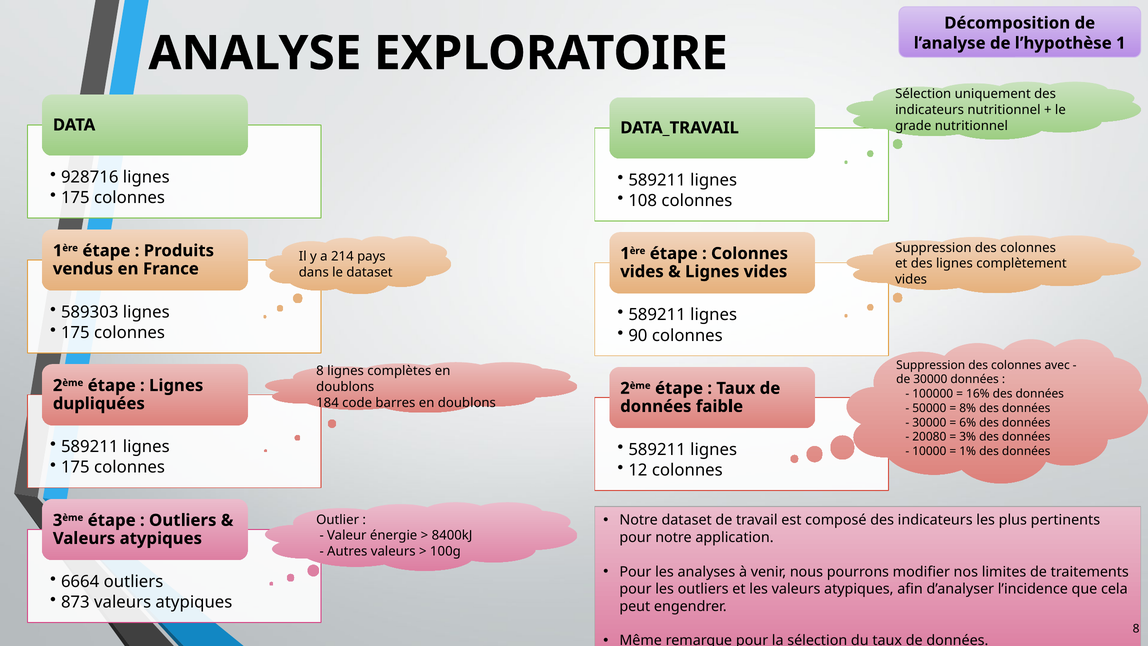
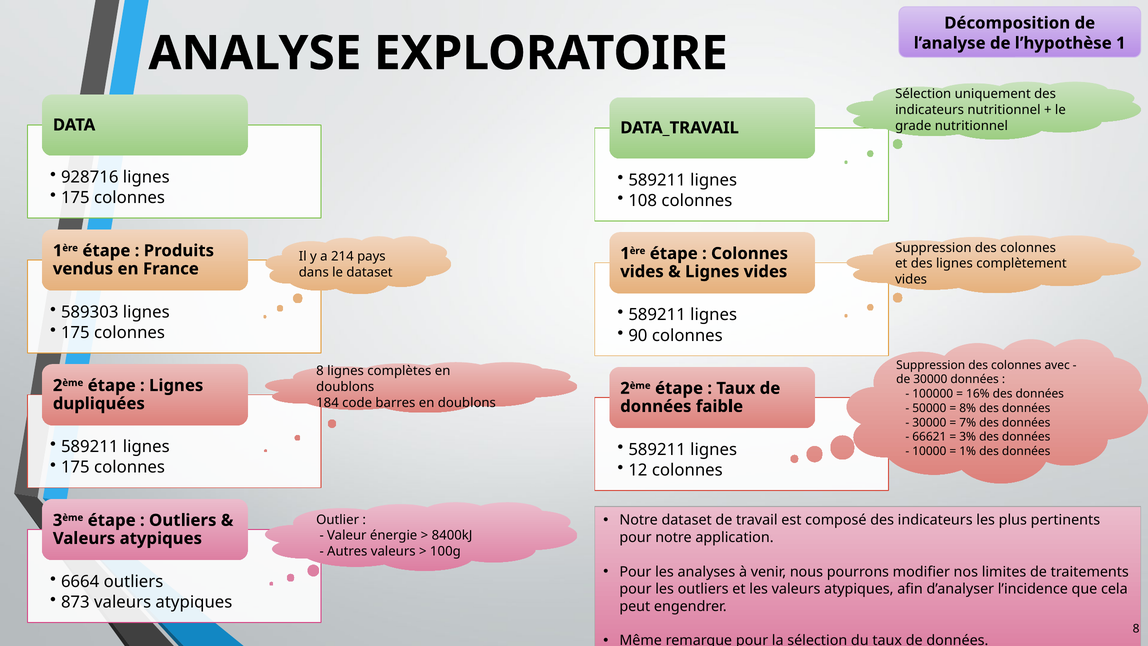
6%: 6% -> 7% (968, 422)
20080: 20080 -> 66621 (929, 437)
